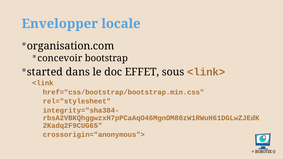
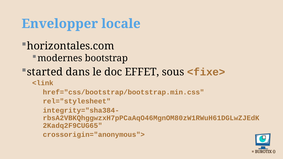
organisation.com: organisation.com -> horizontales.com (71, 46)
concevoir: concevoir -> modernes (60, 58)
<link>: <link> -> <fixe> (206, 72)
